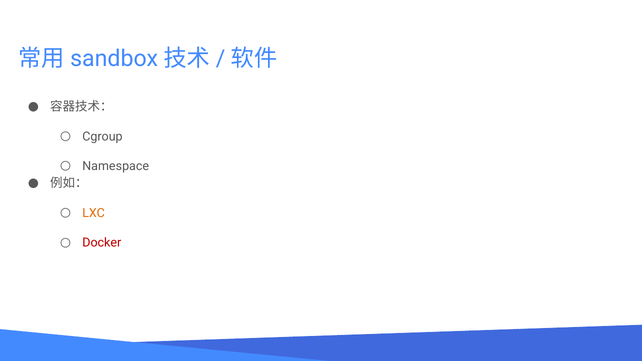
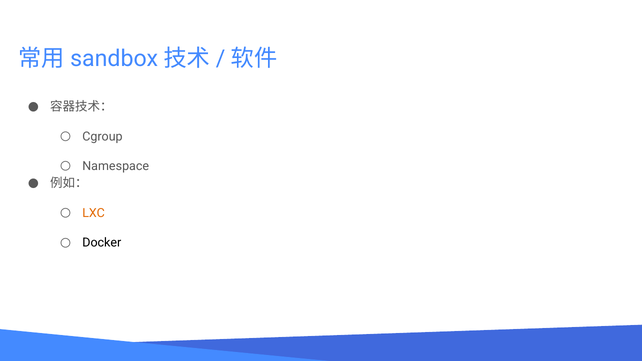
Docker colour: red -> black (102, 243)
